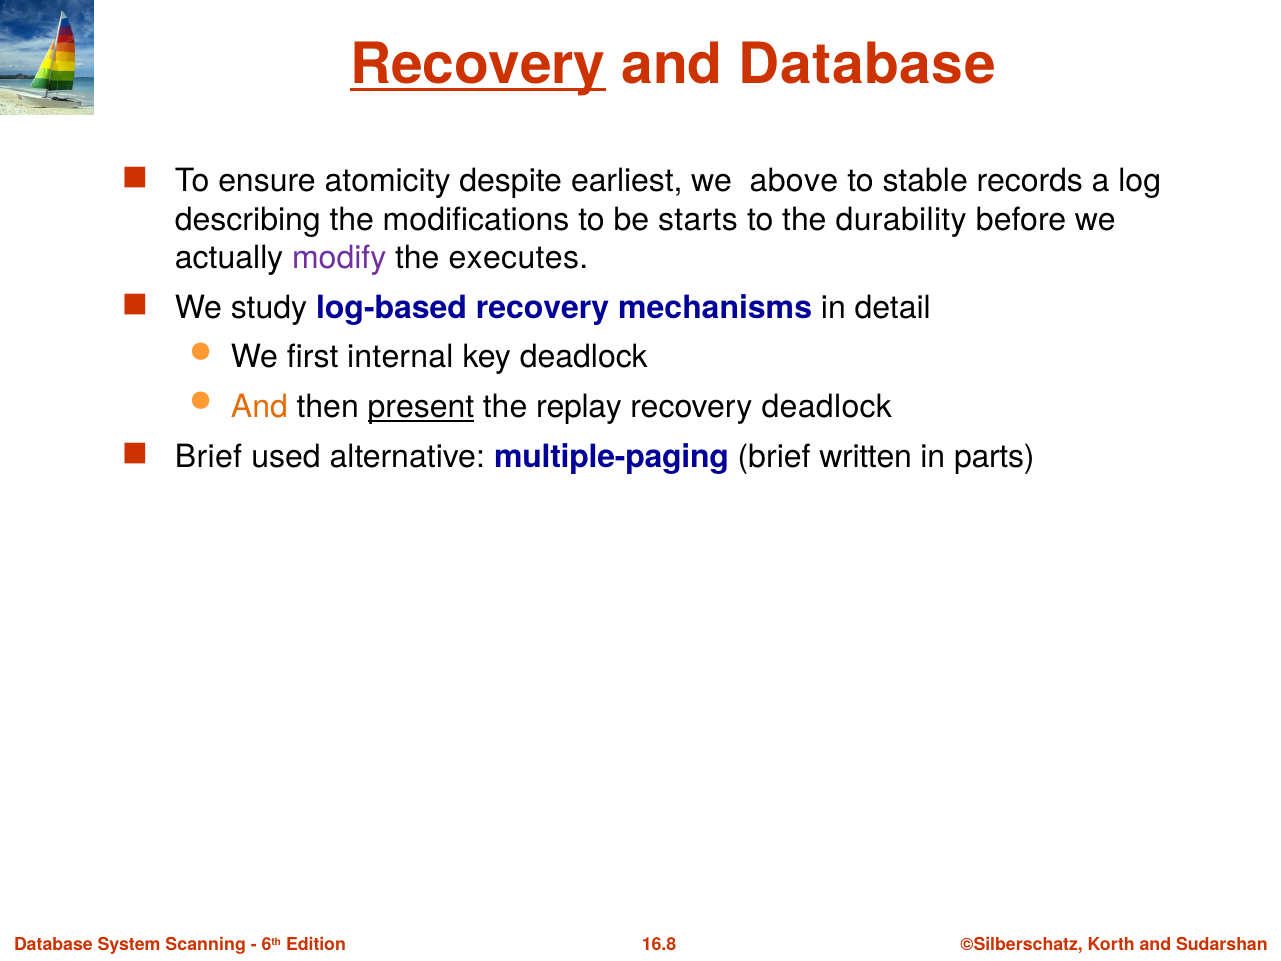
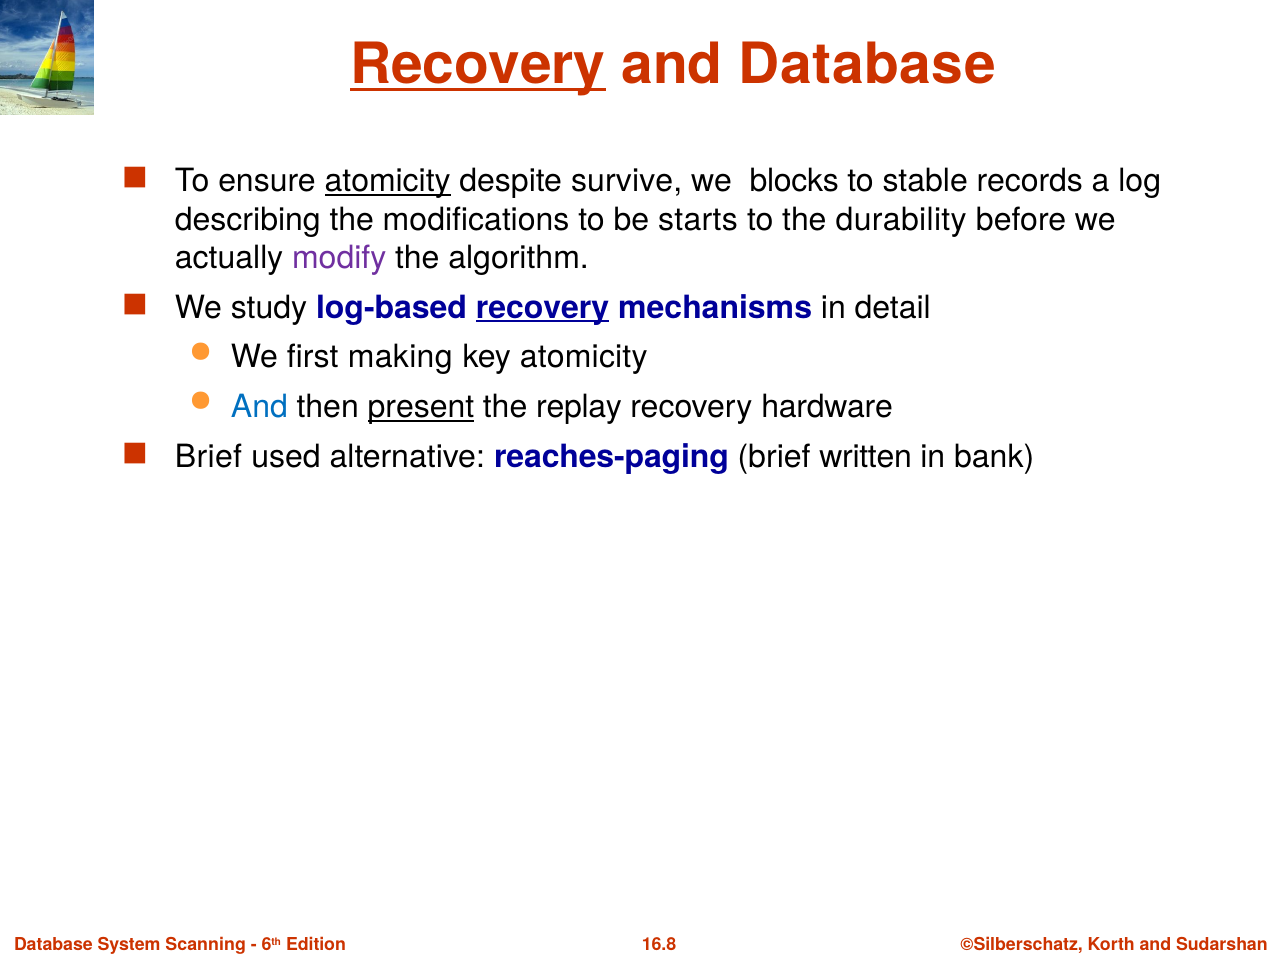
atomicity underline: none -> present (388, 181)
earliest: earliest -> survive (627, 181)
above: above -> blocks (794, 181)
executes: executes -> algorithm (519, 258)
recovery underline: none -> present (543, 308)
internal: internal -> making (400, 357)
key deadlock: deadlock -> atomicity (584, 357)
And colour: orange -> blue (259, 407)
recovery deadlock: deadlock -> hardware (827, 407)
multiple-paging: multiple-paging -> reaches-paging (612, 456)
parts: parts -> bank (994, 456)
